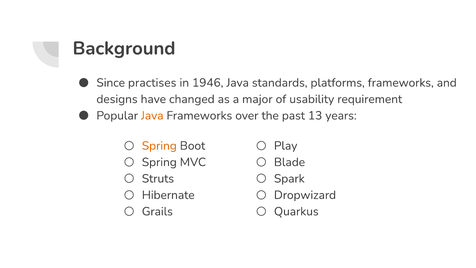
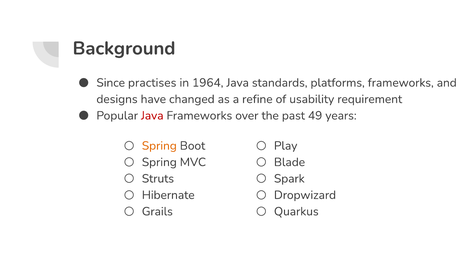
1946: 1946 -> 1964 (208, 83)
major: major -> refine (257, 99)
Java colour: orange -> red (152, 115)
13: 13 -> 49 (315, 115)
